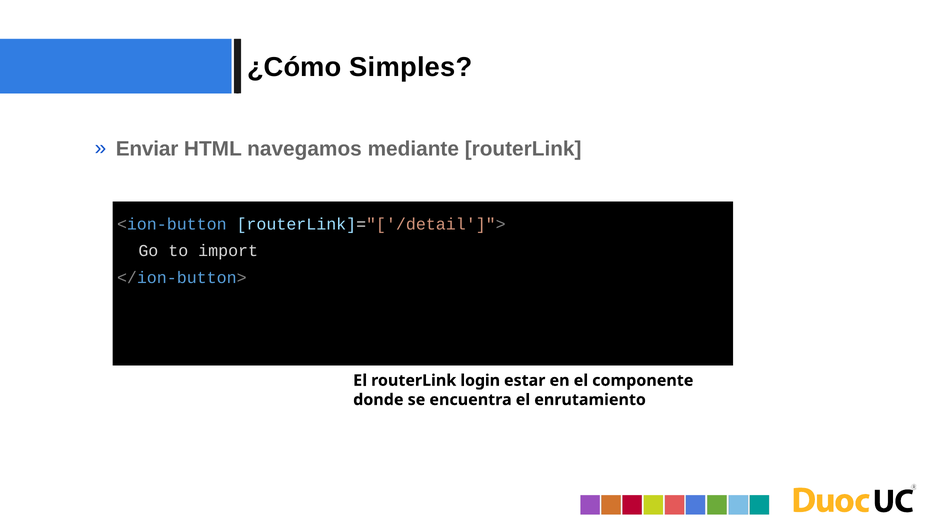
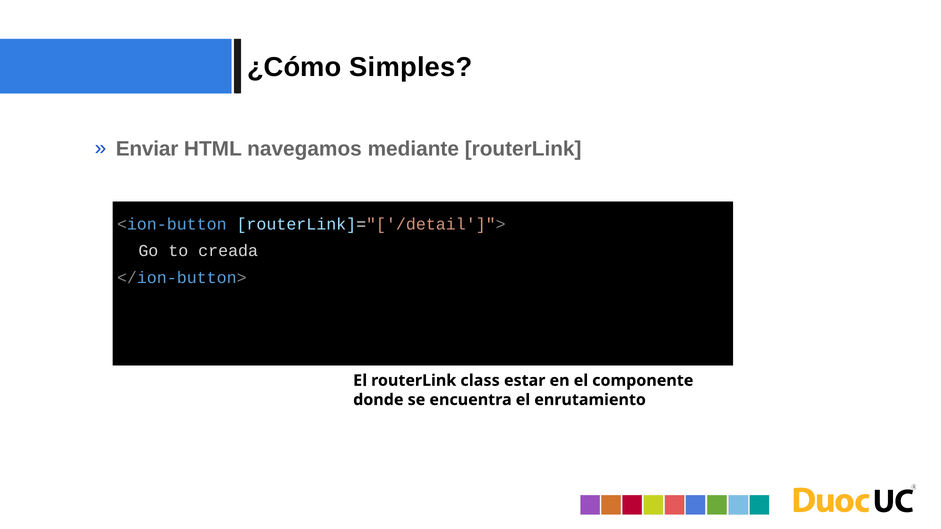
import: import -> creada (228, 251)
login: login -> class (480, 381)
